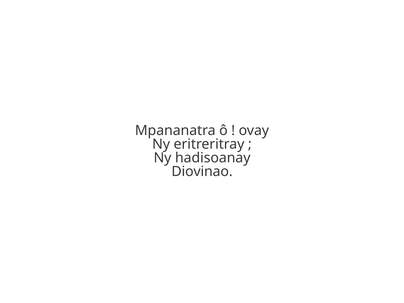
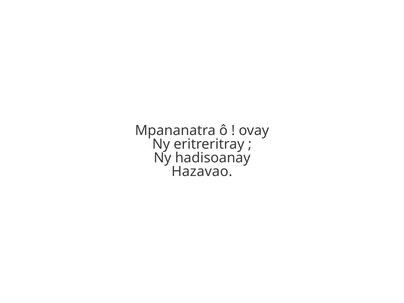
Diovinao: Diovinao -> Hazavao (202, 171)
